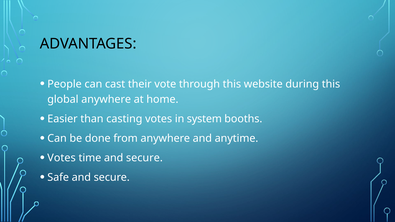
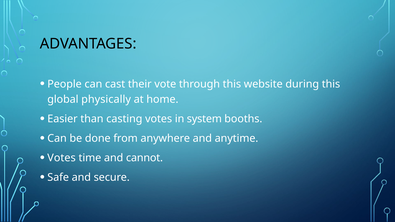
global anywhere: anywhere -> physically (106, 99)
time and secure: secure -> cannot (144, 158)
